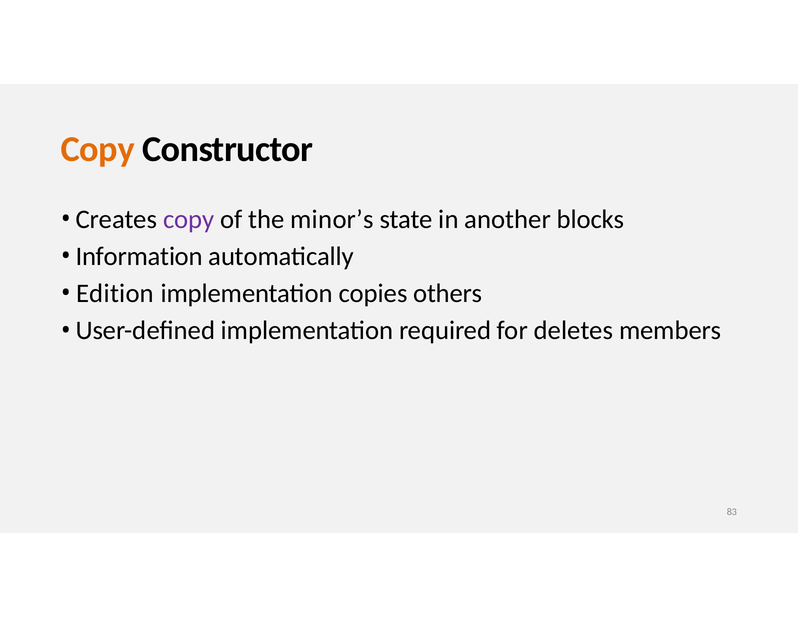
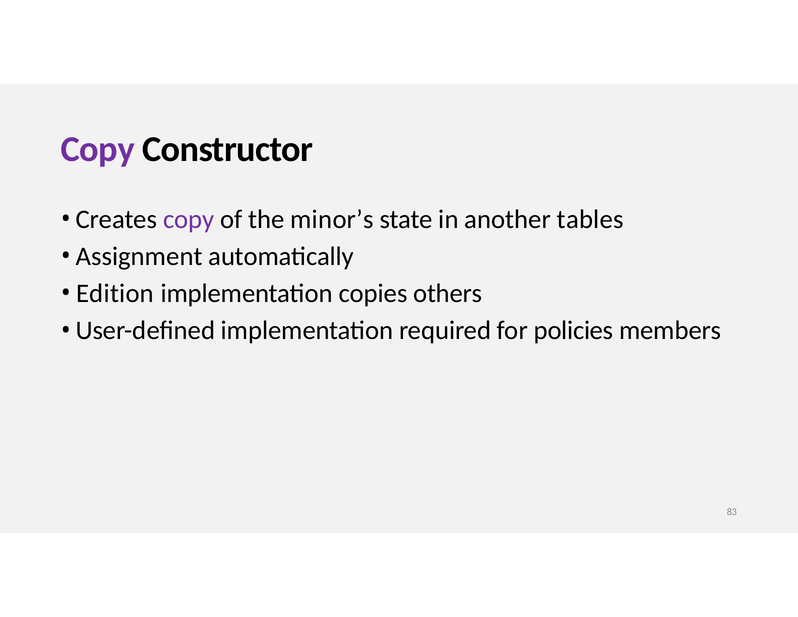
Copy colour: orange -> purple (98, 149)
blocks: blocks -> tables (590, 219)
Information: Information -> Assignment (139, 256)
deletes: deletes -> policies (574, 330)
